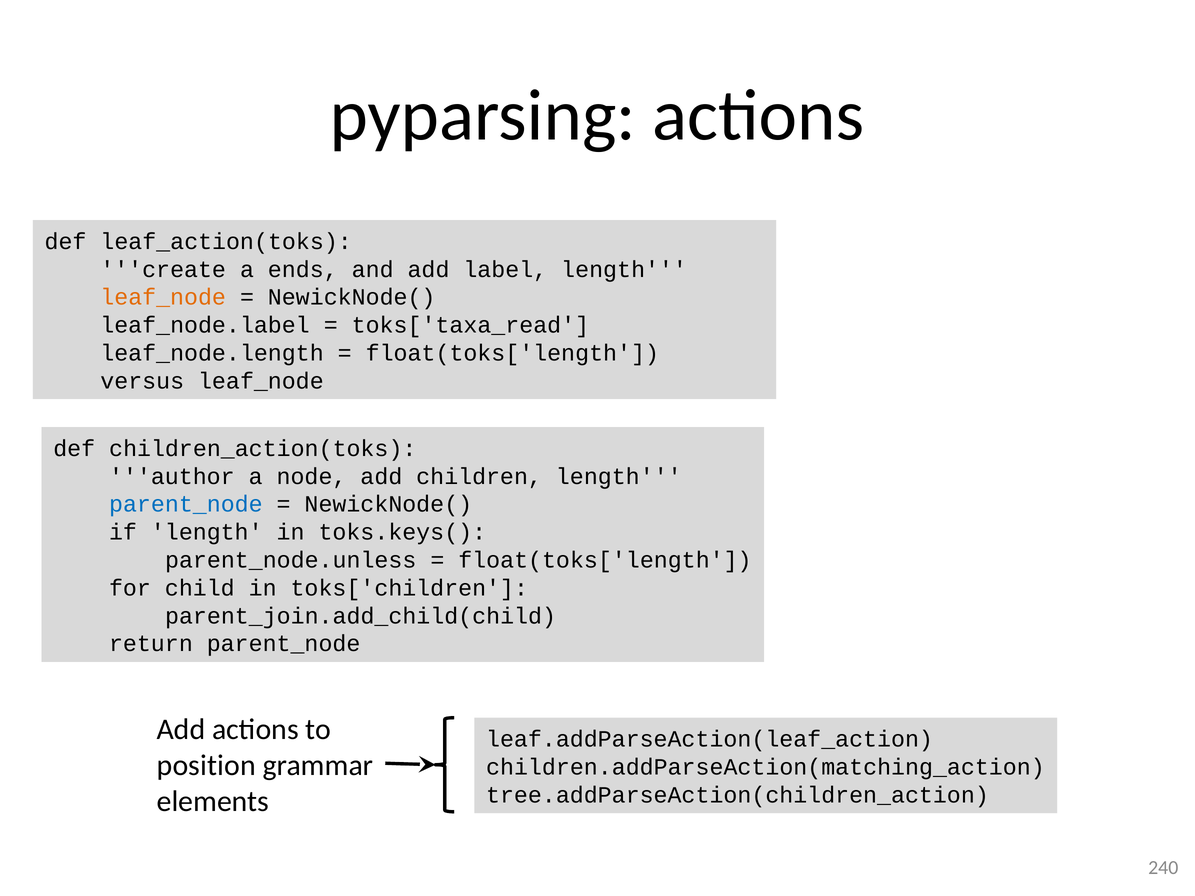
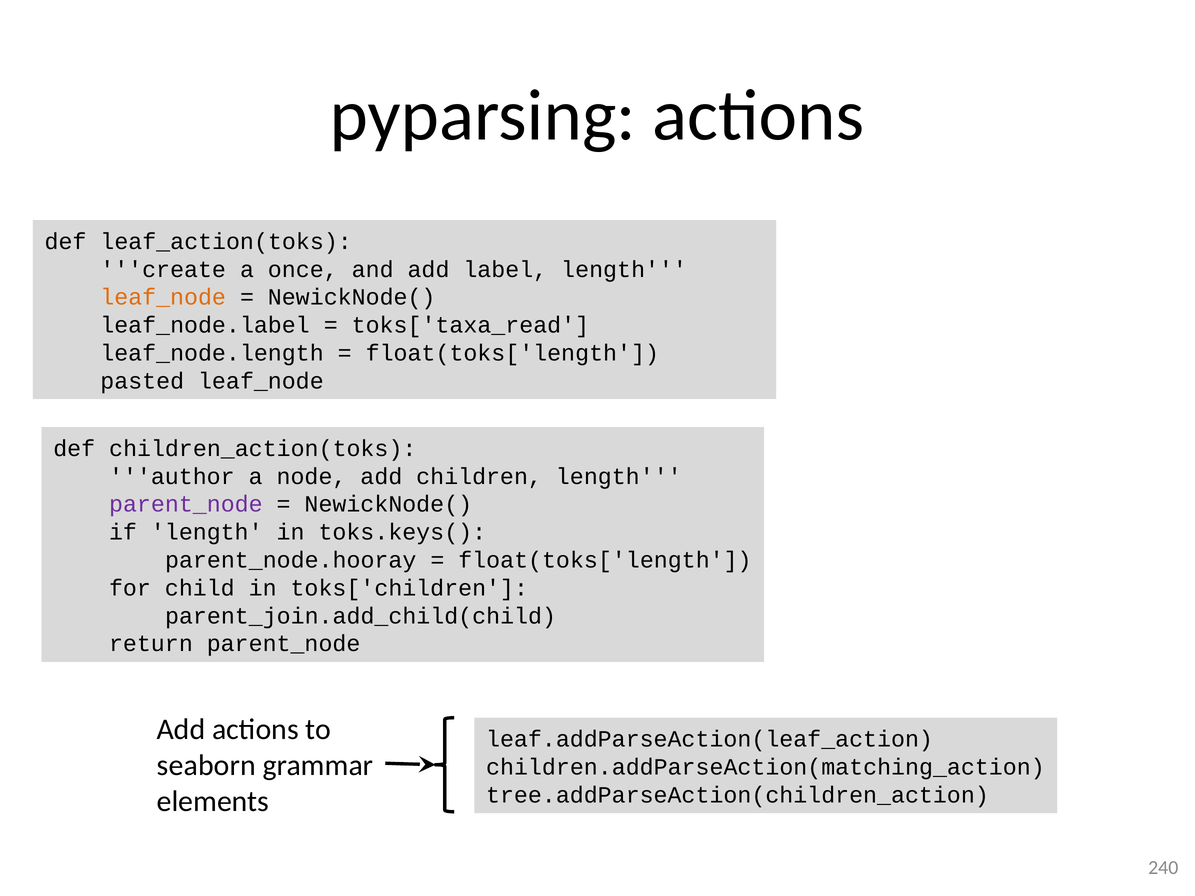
ends: ends -> once (303, 269)
versus: versus -> pasted (142, 381)
parent_node colour: blue -> purple (186, 504)
parent_node.unless: parent_node.unless -> parent_node.hooray (291, 560)
position: position -> seaborn (206, 766)
